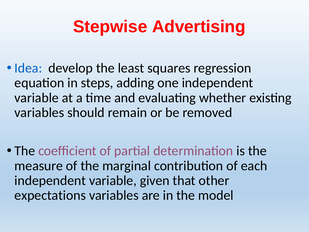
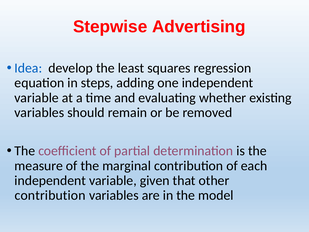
expectations: expectations -> contribution (50, 195)
